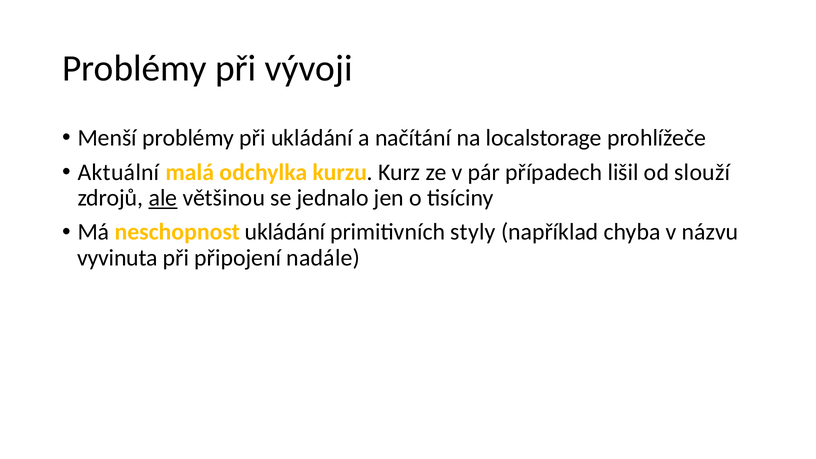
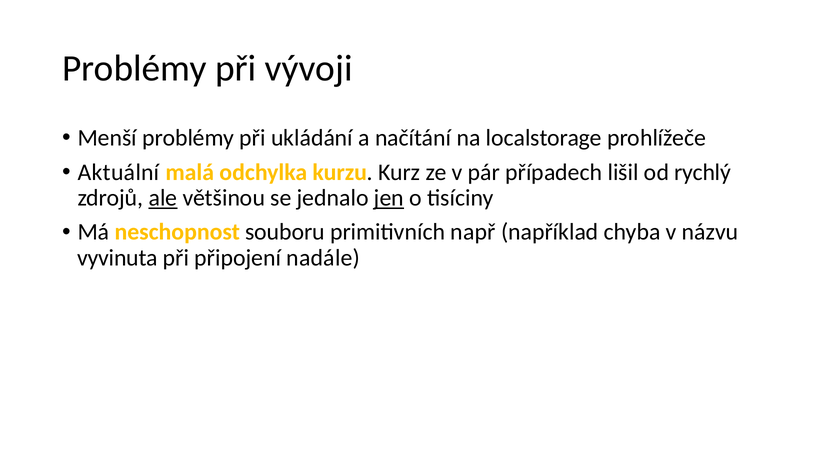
slouží: slouží -> rychlý (703, 172)
jen underline: none -> present (389, 198)
neschopnost ukládání: ukládání -> souboru (285, 232)
styly: styly -> např (473, 232)
